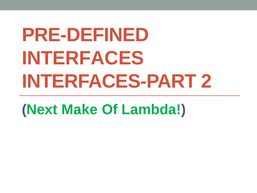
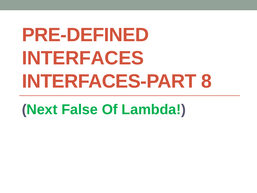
2: 2 -> 8 (206, 81)
Make: Make -> False (80, 109)
